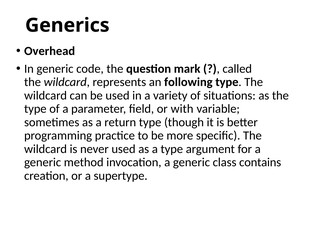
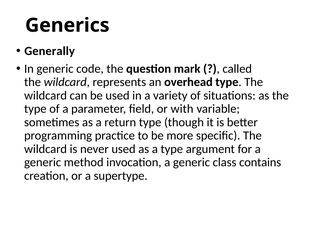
Overhead: Overhead -> Generally (50, 51)
following: following -> overhead (188, 82)
